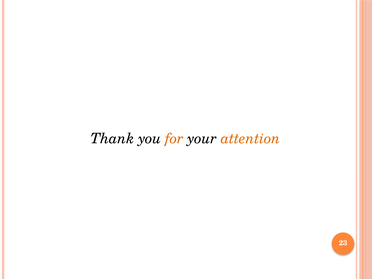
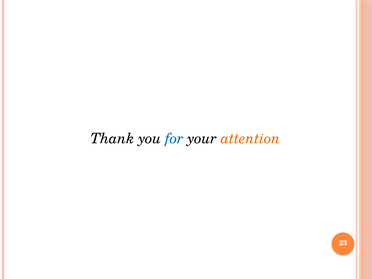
for colour: orange -> blue (174, 139)
